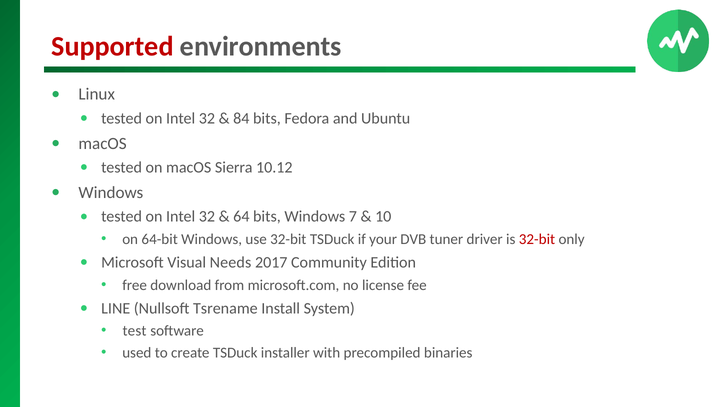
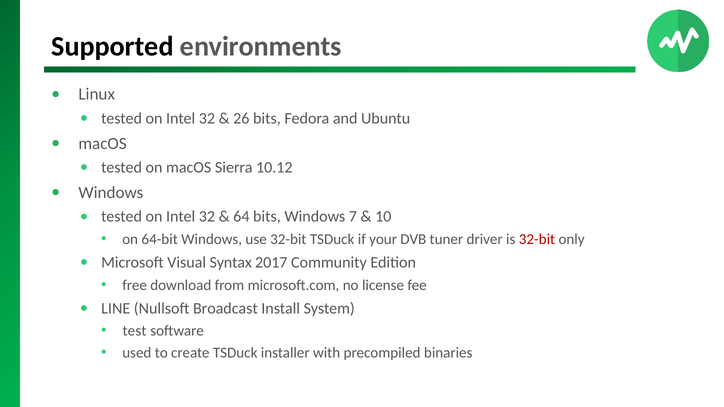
Supported colour: red -> black (112, 46)
84: 84 -> 26 (241, 119)
Needs: Needs -> Syntax (231, 263)
Tsrename: Tsrename -> Broadcast (225, 308)
